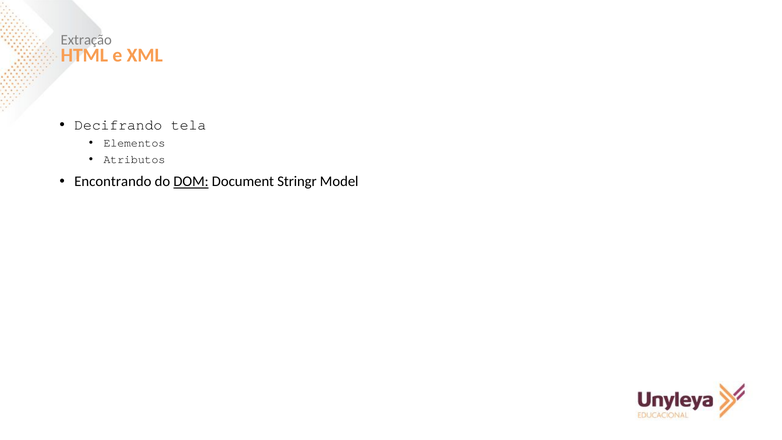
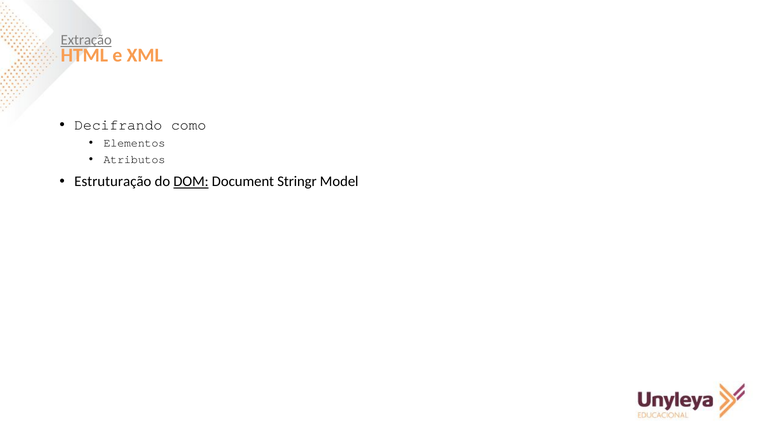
Extração underline: none -> present (86, 40)
tela: tela -> como (189, 125)
Encontrando: Encontrando -> Estruturação (113, 182)
